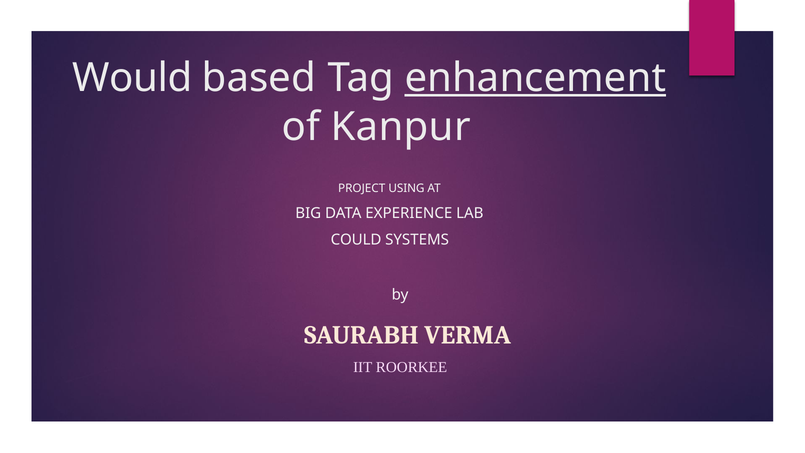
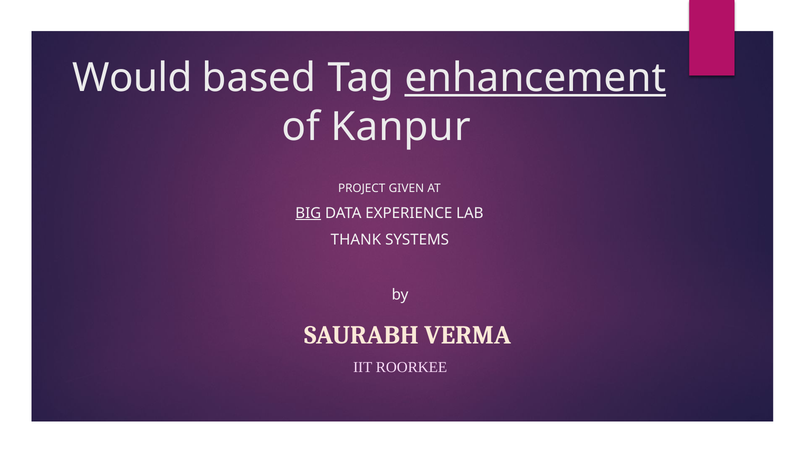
USING: USING -> GIVEN (406, 188)
BIG underline: none -> present (308, 213)
COULD: COULD -> THANK (356, 239)
